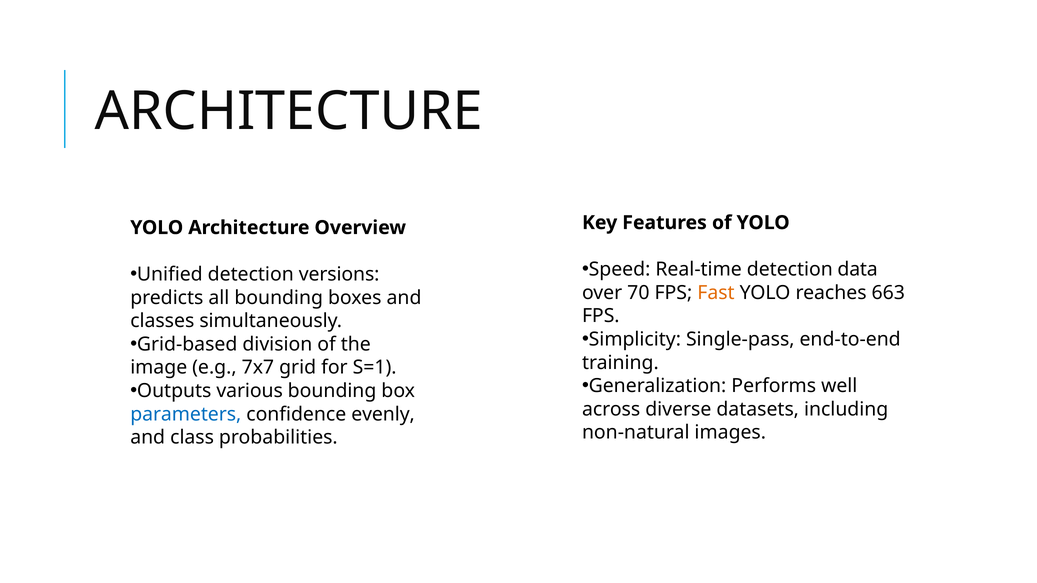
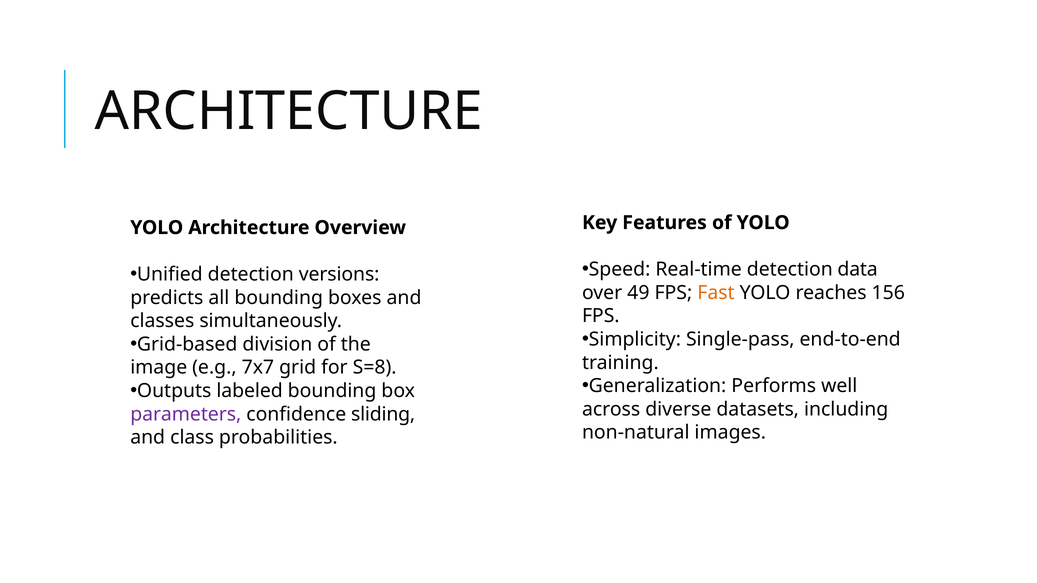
70: 70 -> 49 (638, 293)
663: 663 -> 156 (888, 293)
S=1: S=1 -> S=8 (375, 368)
various: various -> labeled (250, 391)
parameters colour: blue -> purple (186, 414)
evenly: evenly -> sliding (383, 414)
